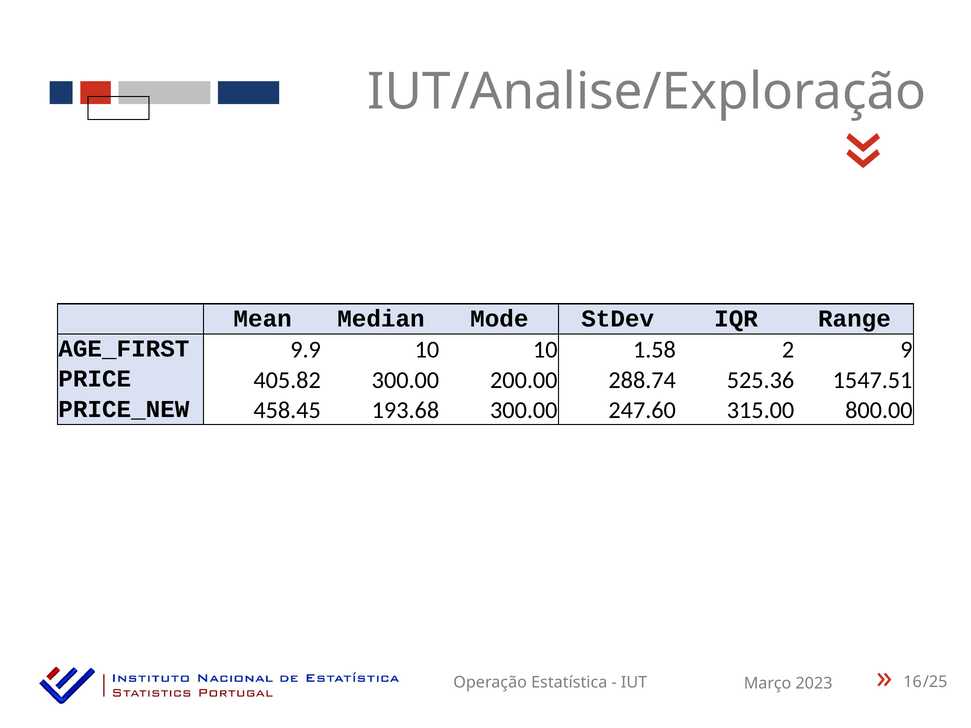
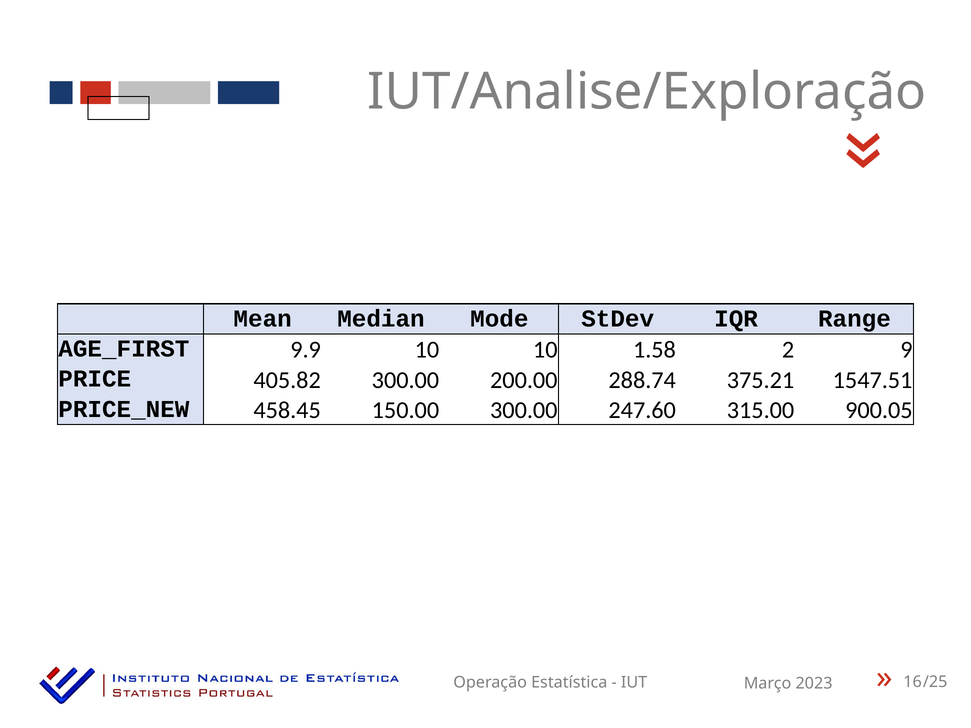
525.36: 525.36 -> 375.21 (761, 380)
193.68: 193.68 -> 150.00 (405, 410)
800.00: 800.00 -> 900.05 (879, 410)
